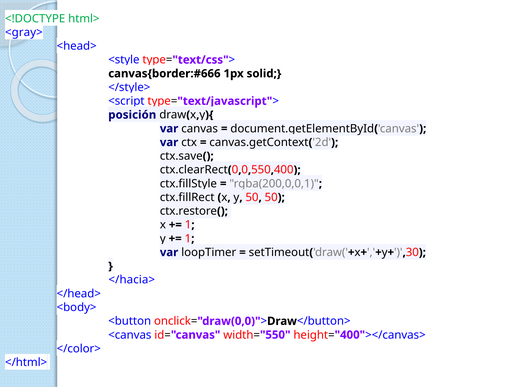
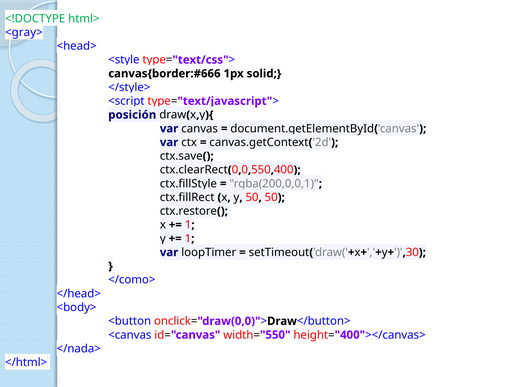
</hacia>: </hacia> -> </como> (132, 280)
</color>: </color> -> </nada> (79, 349)
